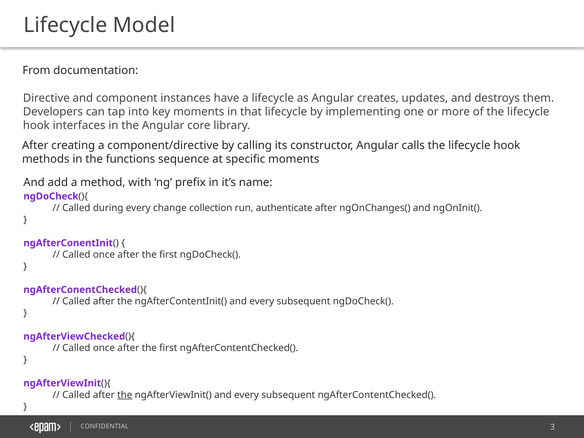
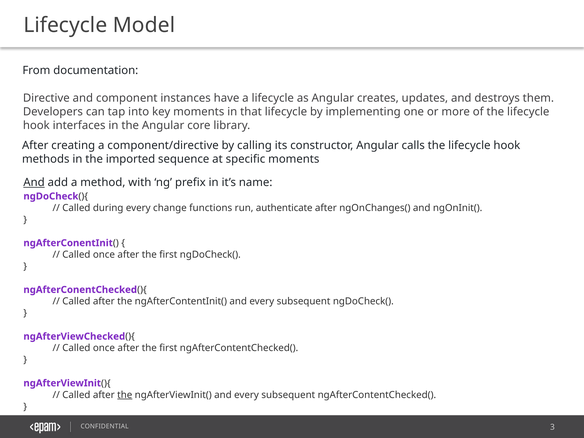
functions: functions -> imported (131, 159)
And underline: none -> present (34, 182)
collection: collection -> functions (211, 208)
